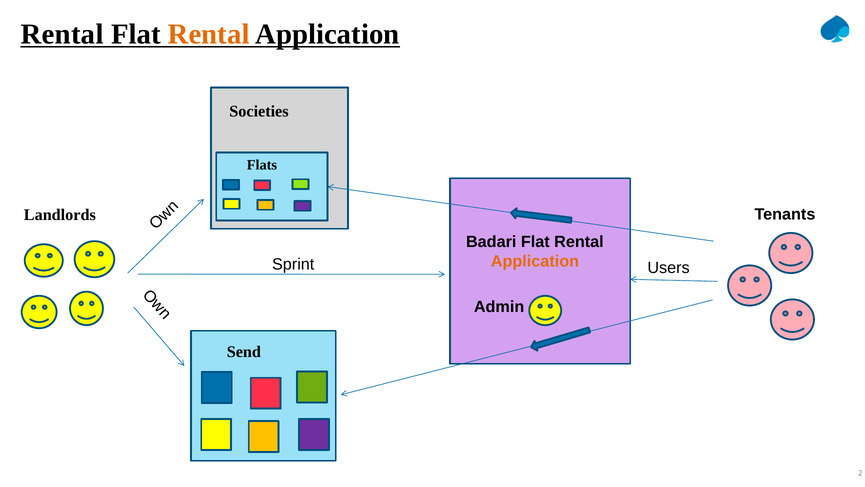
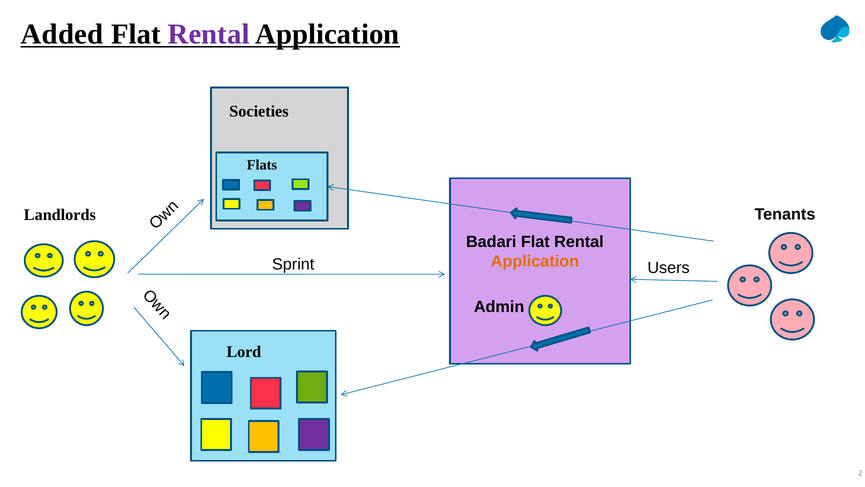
Rental: Rental -> Added (62, 34)
Rental colour: orange -> purple (209, 34)
Send: Send -> Lord (244, 352)
